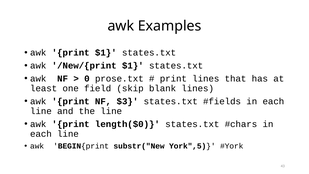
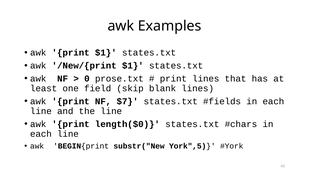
$3: $3 -> $7 (127, 101)
